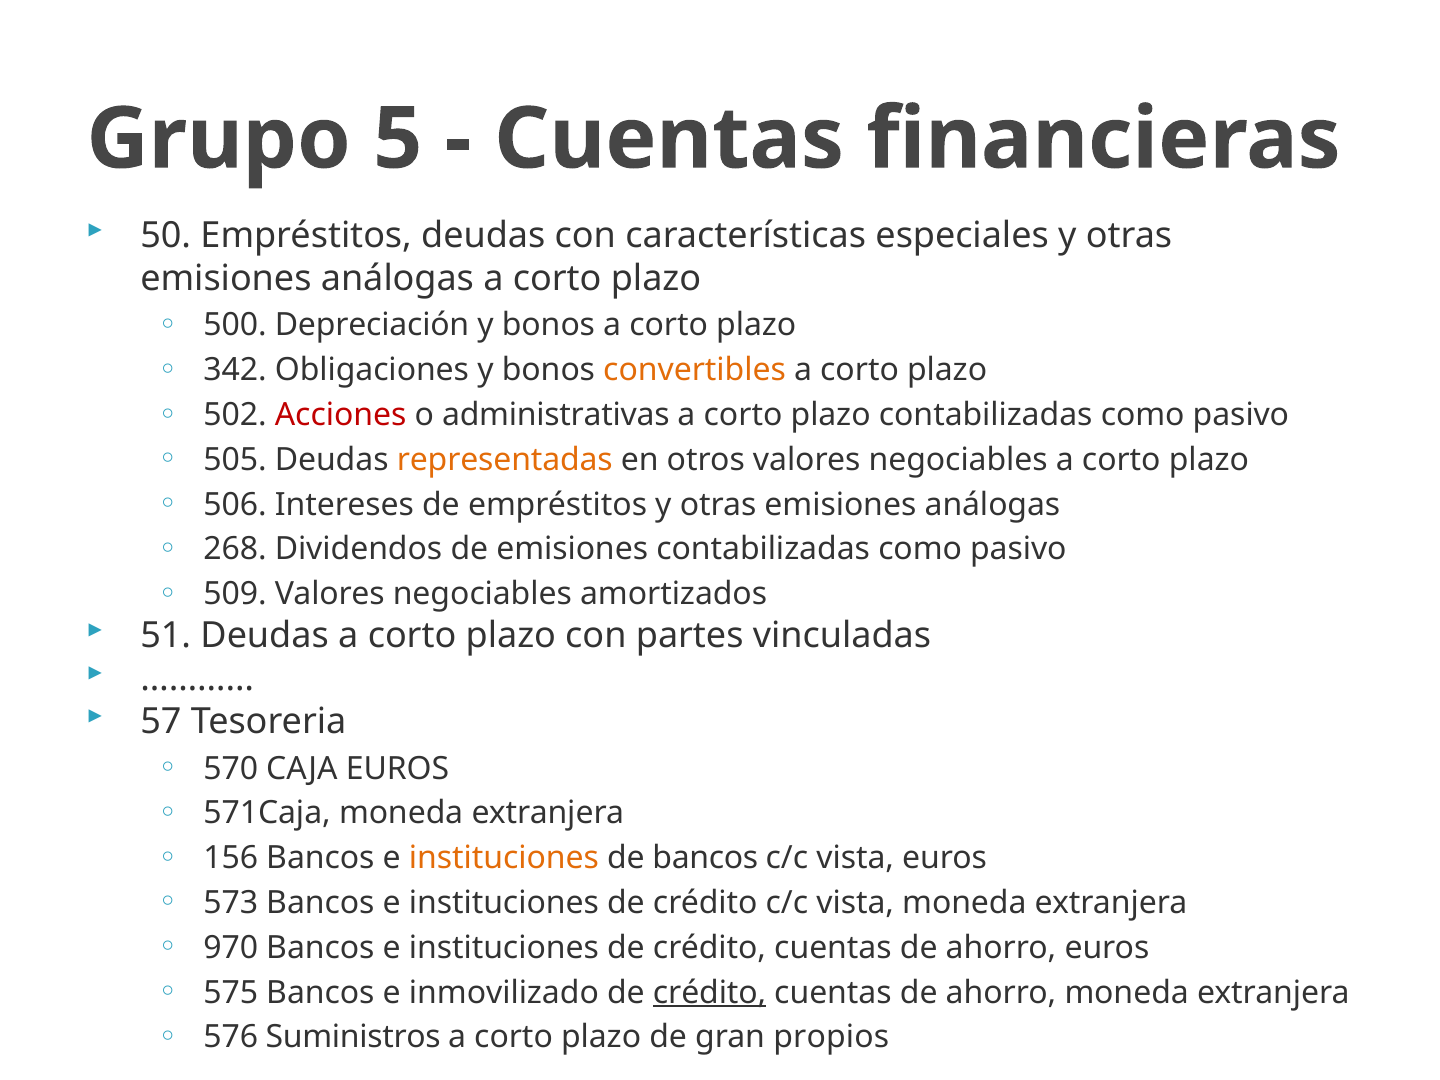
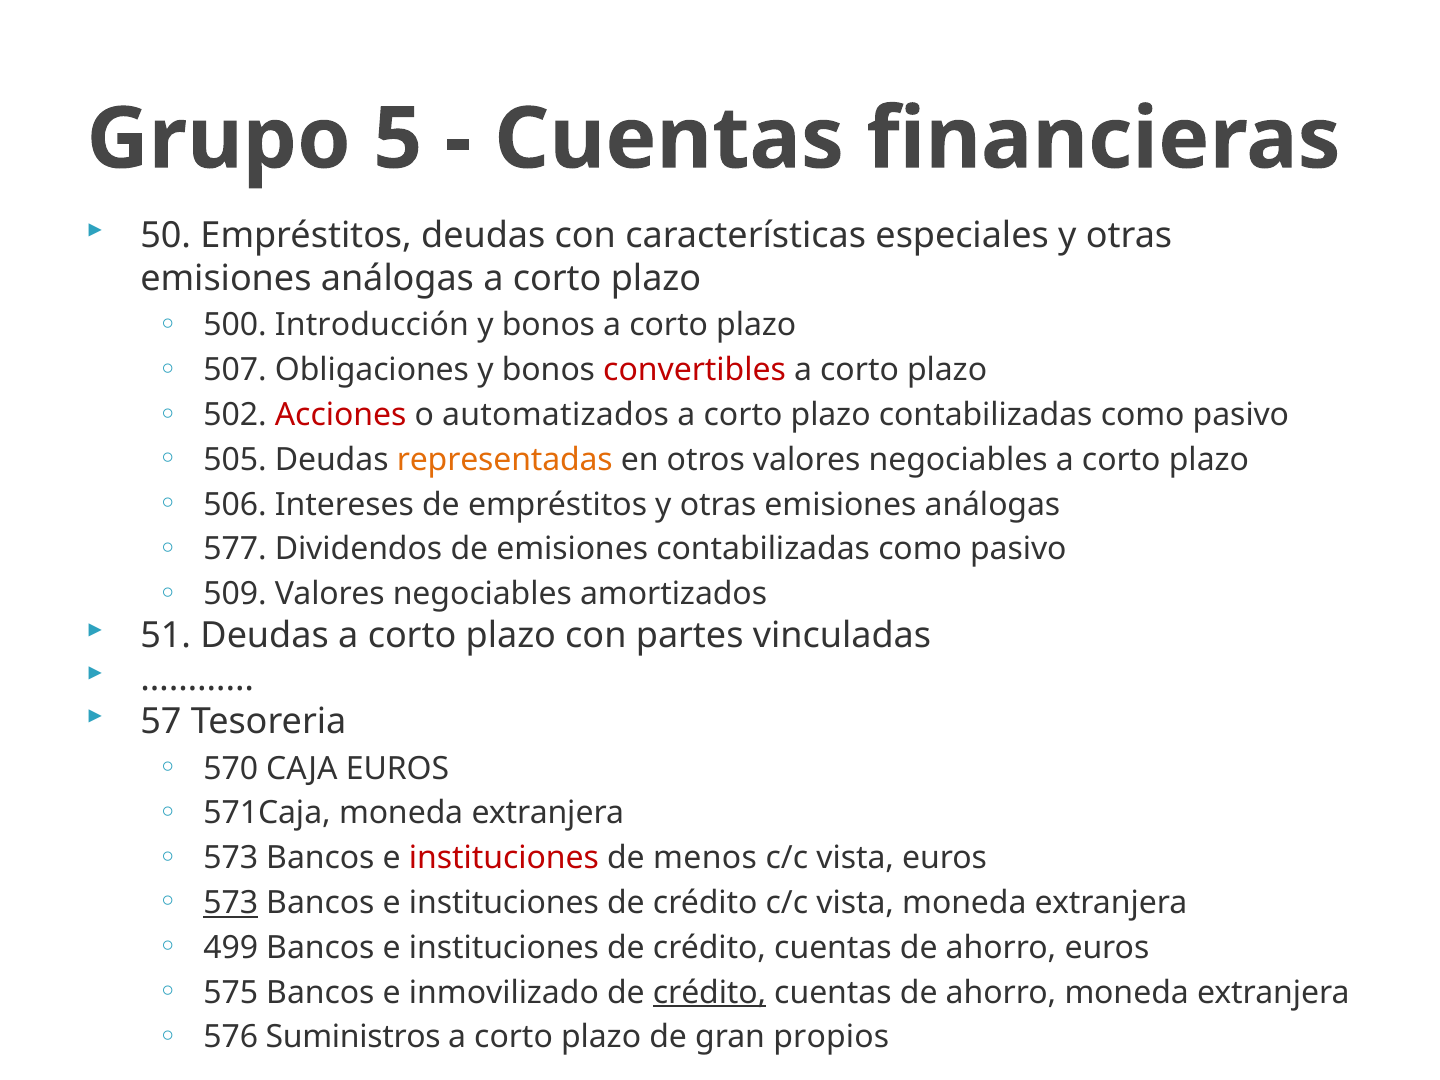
Depreciación: Depreciación -> Introducción (372, 325)
342: 342 -> 507 (235, 370)
convertibles colour: orange -> red (695, 370)
administrativas: administrativas -> automatizados (556, 415)
268: 268 -> 577 (235, 549)
156: 156 -> 573 (231, 858)
instituciones colour: orange -> red (504, 858)
de bancos: bancos -> menos (705, 858)
573 underline: none -> present (231, 903)
970: 970 -> 499 (231, 948)
